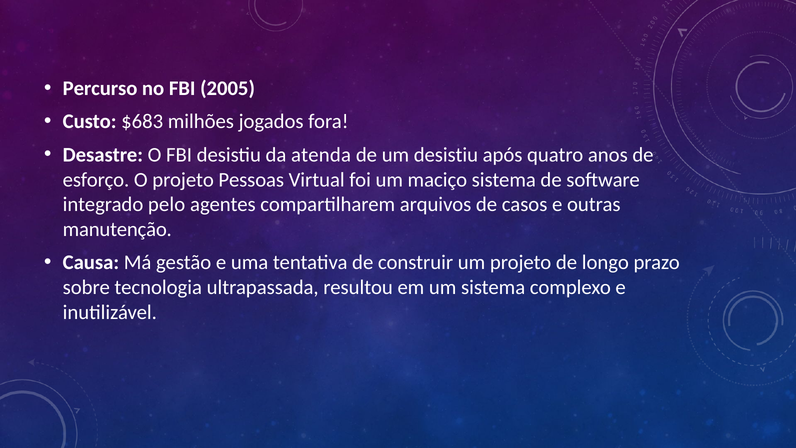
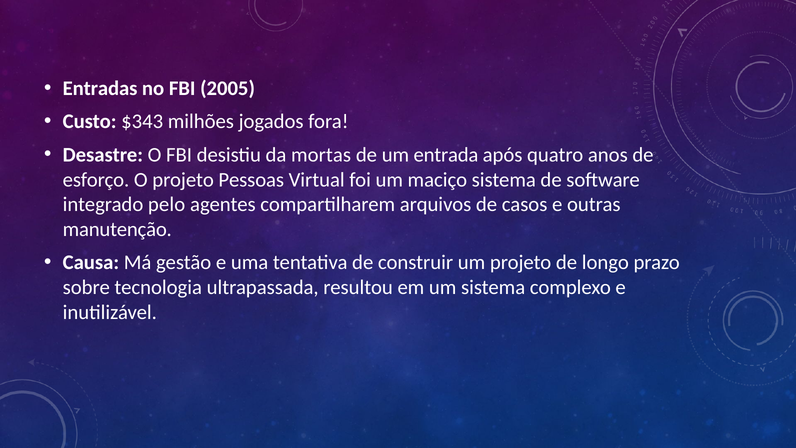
Percurso: Percurso -> Entradas (100, 88)
$683: $683 -> $343 (142, 122)
atenda: atenda -> mortas (321, 155)
um desistiu: desistiu -> entrada (446, 155)
